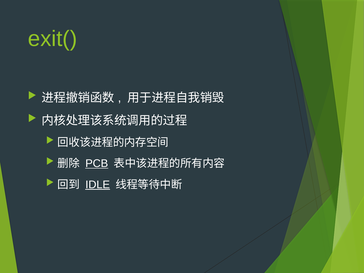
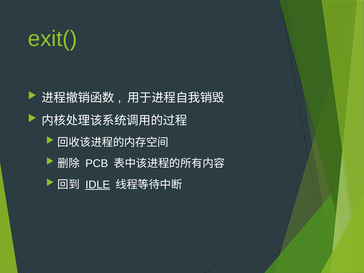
PCB underline: present -> none (97, 163)
